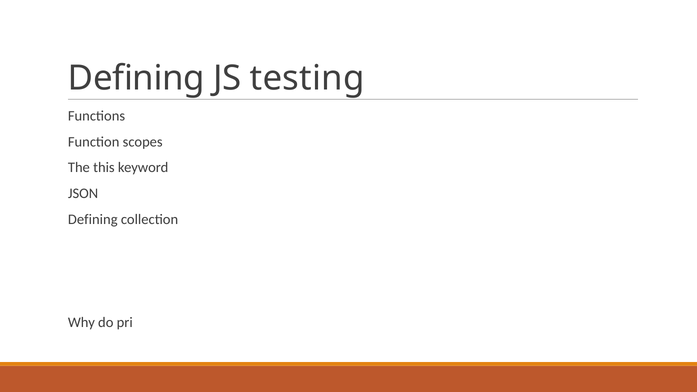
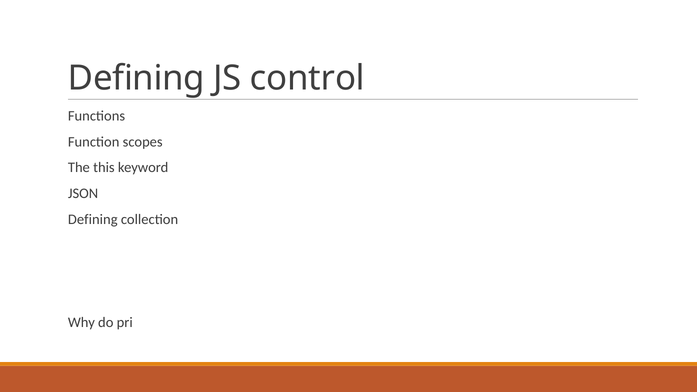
testing: testing -> control (307, 78)
